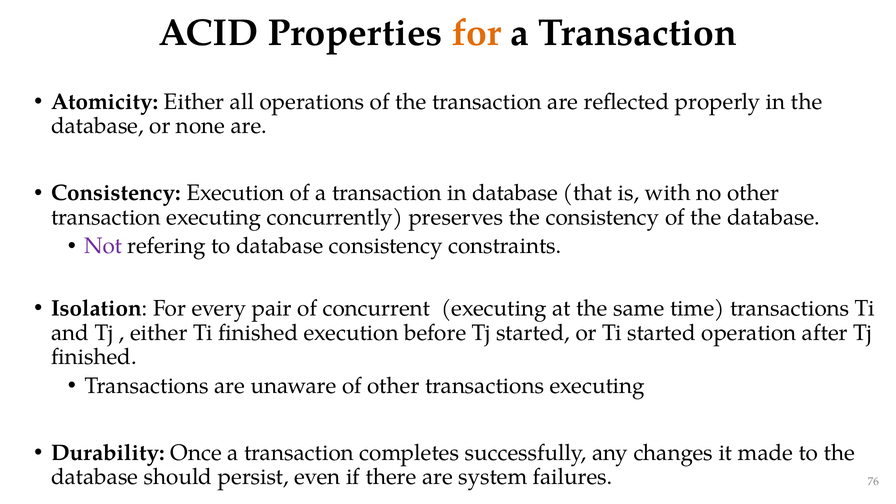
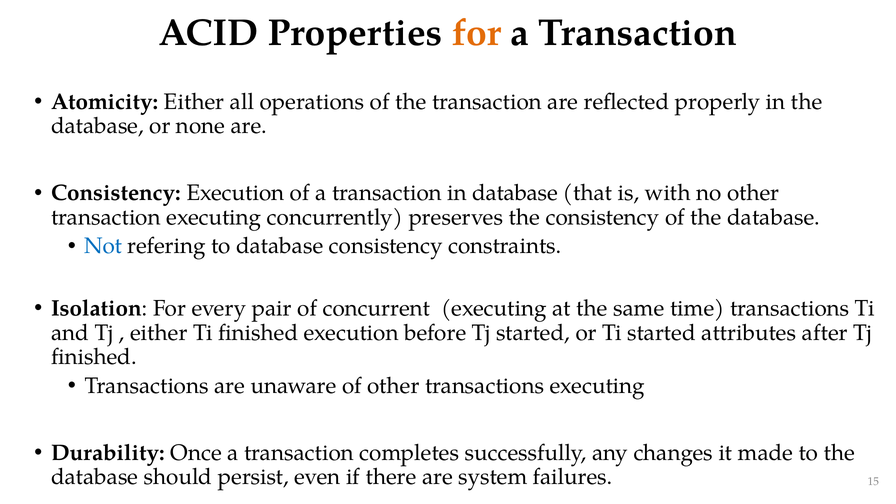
Not colour: purple -> blue (103, 246)
operation: operation -> attributes (749, 333)
76: 76 -> 15 (873, 481)
